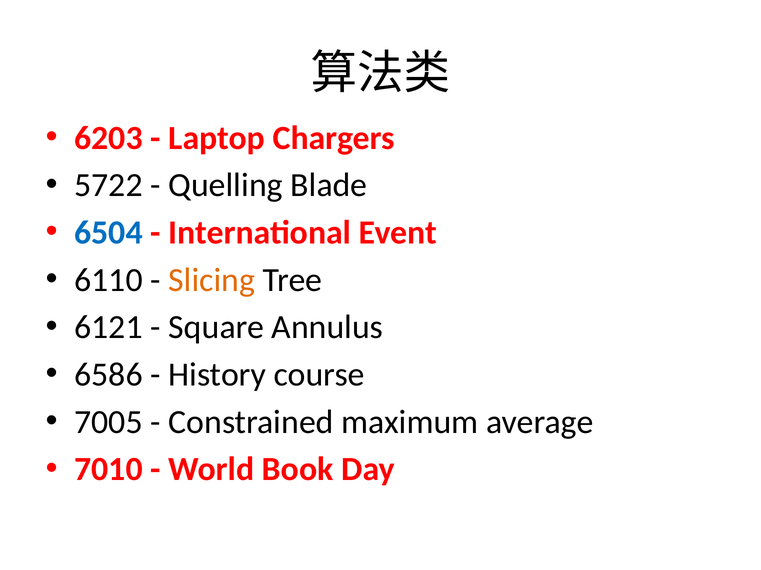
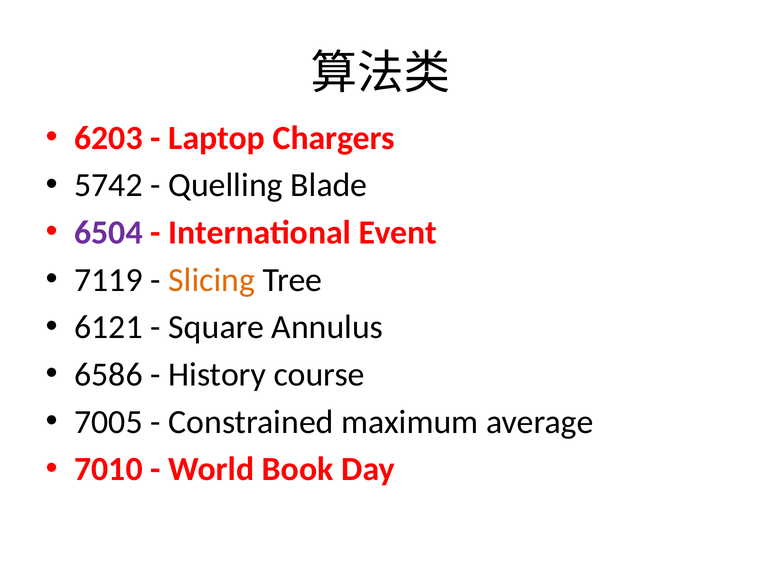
5722: 5722 -> 5742 (108, 185)
6504 colour: blue -> purple (108, 233)
6110: 6110 -> 7119 (108, 280)
